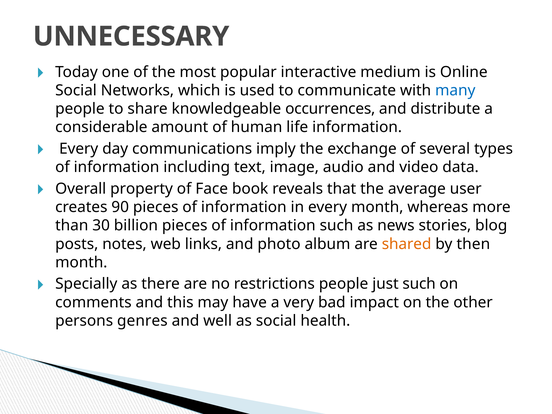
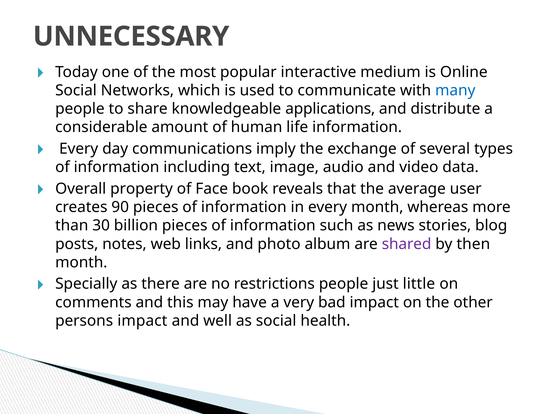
occurrences: occurrences -> applications (330, 109)
shared colour: orange -> purple (407, 244)
just such: such -> little (419, 284)
persons genres: genres -> impact (142, 321)
